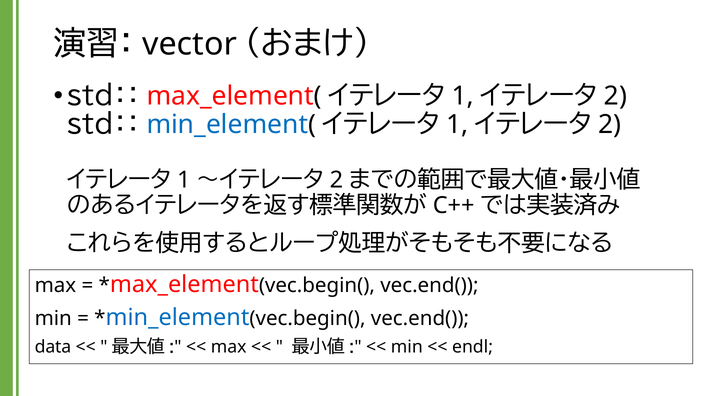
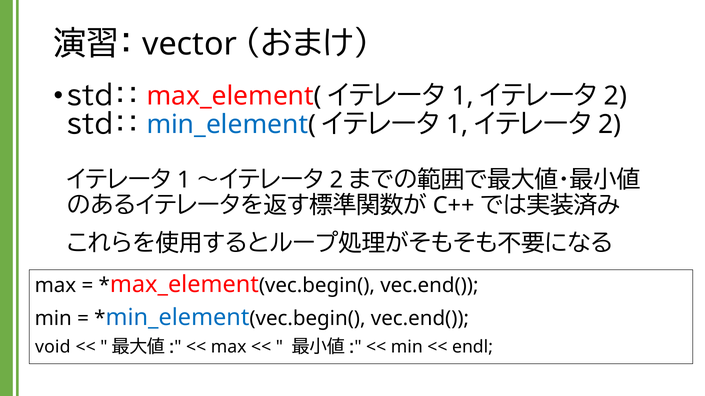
data: data -> void (53, 347)
